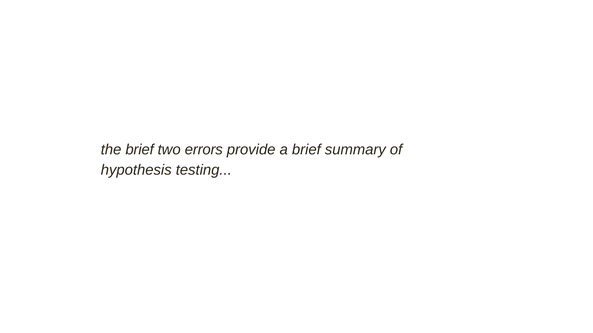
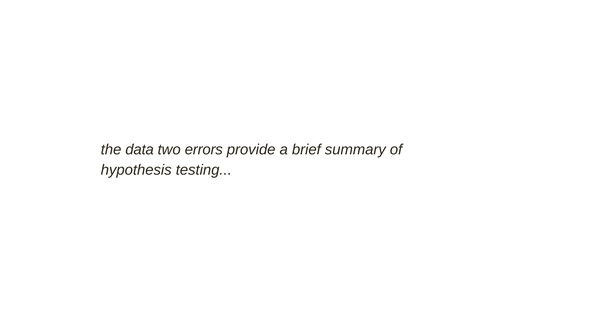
the brief: brief -> data (140, 150)
